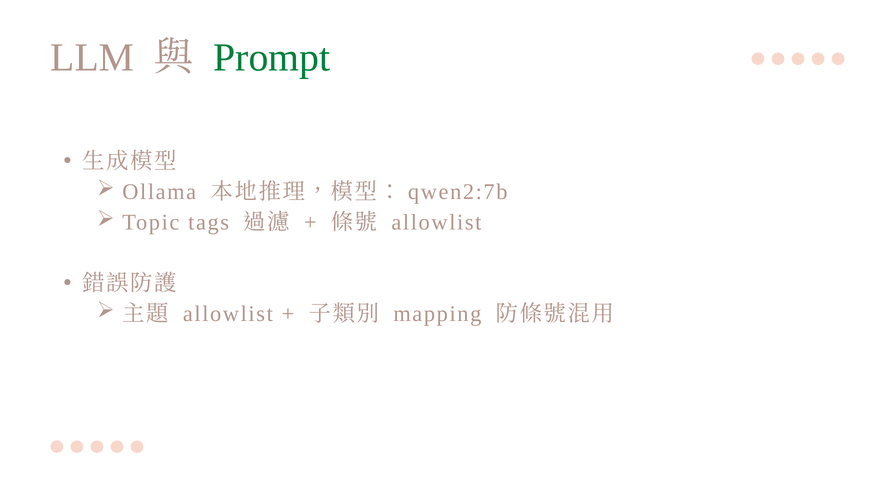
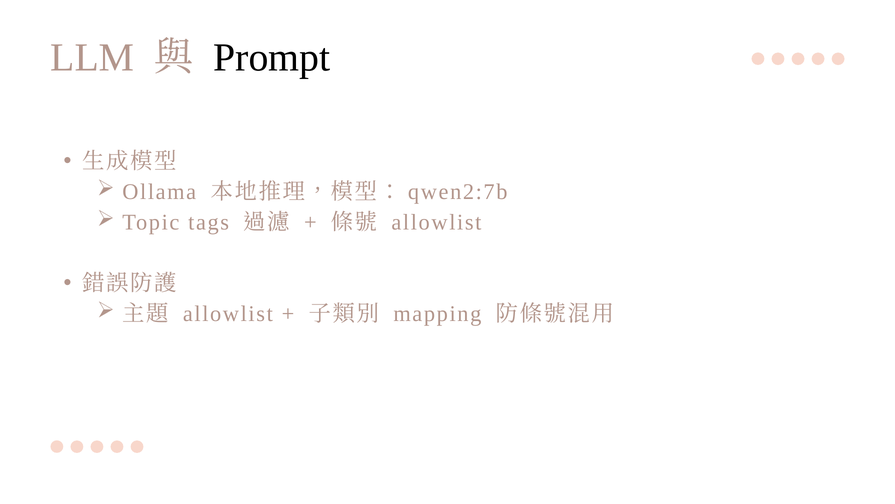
Prompt colour: green -> black (272, 57)
